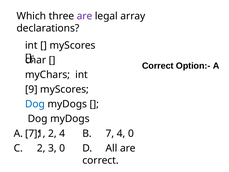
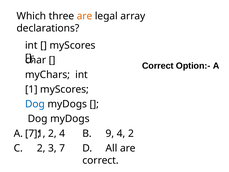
are colour: purple -> orange (85, 16)
9: 9 -> 1 (31, 89)
B 7: 7 -> 9 (110, 133)
4 0: 0 -> 2 (131, 133)
3 0: 0 -> 7 (62, 148)
